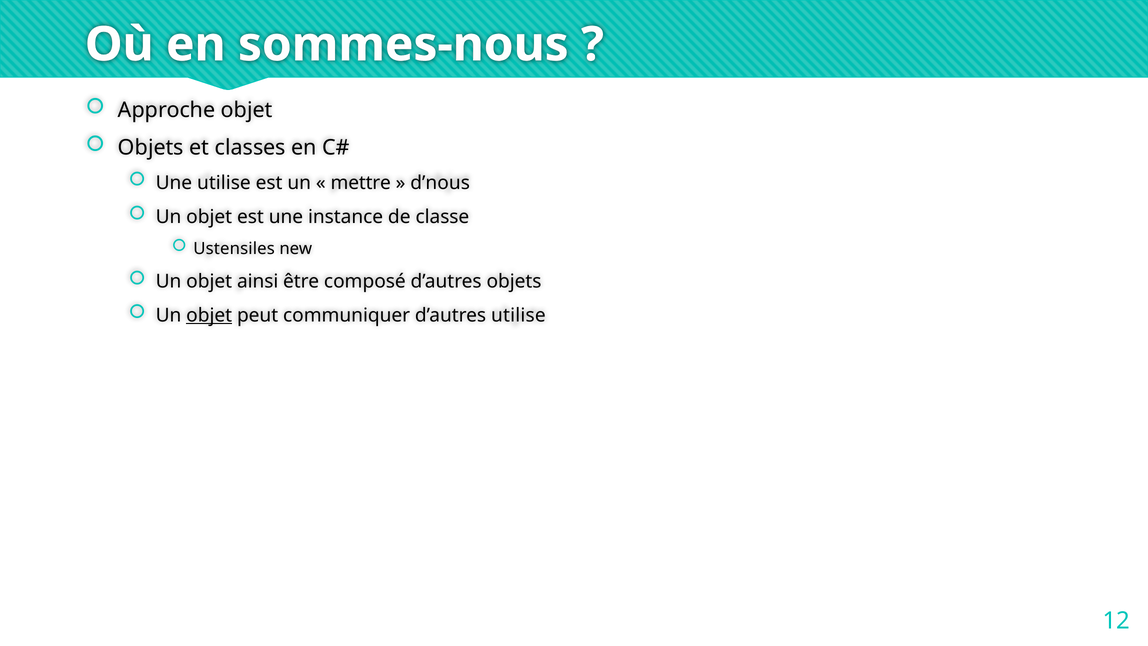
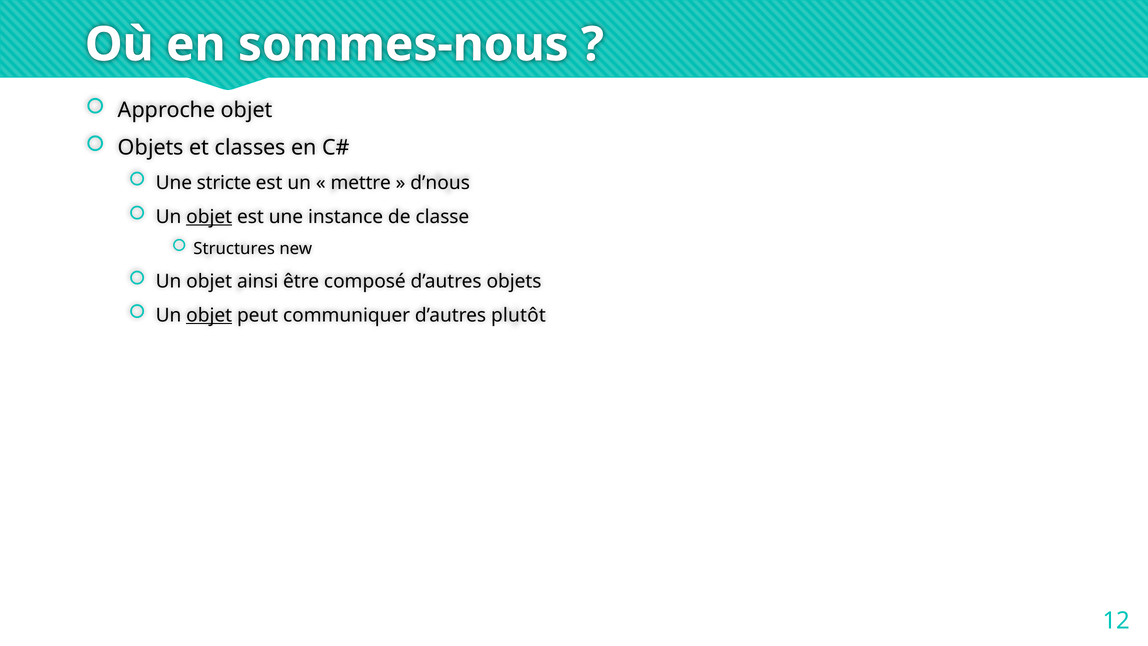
Une utilise: utilise -> stricte (224, 183)
objet underline: none -> present (209, 217)
Ustensiles: Ustensiles -> Structures (234, 249)
d’autres utilise: utilise -> plutôt (518, 315)
